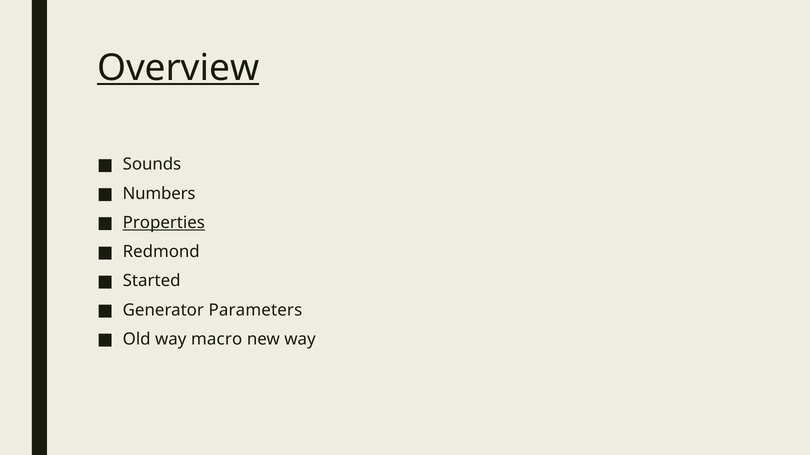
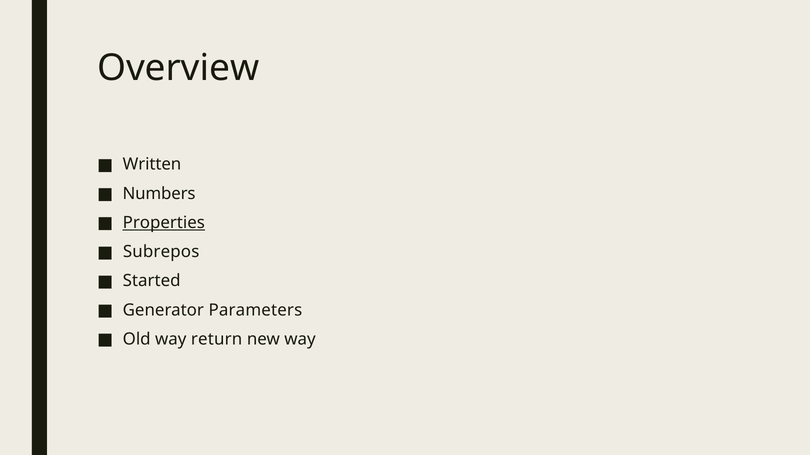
Overview underline: present -> none (178, 68)
Sounds: Sounds -> Written (152, 165)
Redmond: Redmond -> Subrepos (161, 252)
macro: macro -> return (217, 340)
